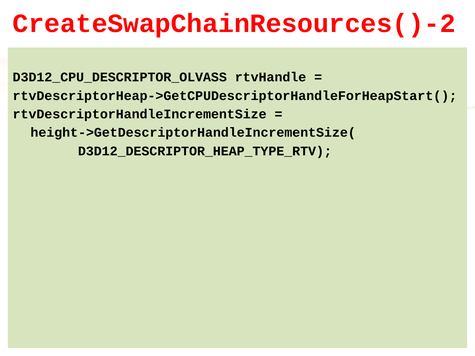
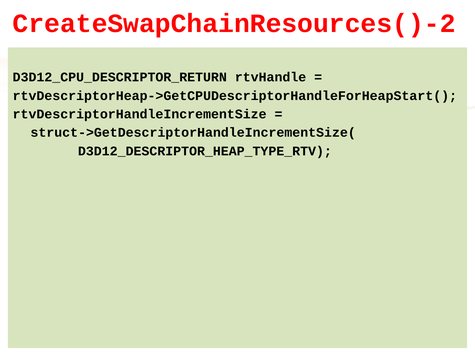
D3D12_CPU_DESCRIPTOR_OLVASS: D3D12_CPU_DESCRIPTOR_OLVASS -> D3D12_CPU_DESCRIPTOR_RETURN (120, 77)
height->GetDescriptorHandleIncrementSize(: height->GetDescriptorHandleIncrementSize( -> struct->GetDescriptorHandleIncrementSize( (193, 133)
